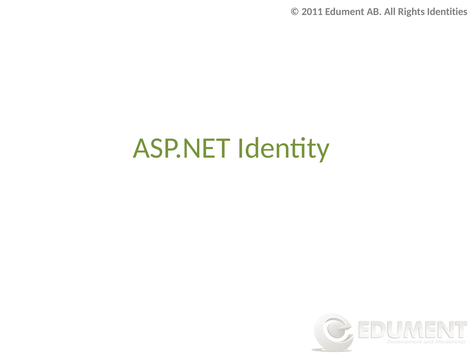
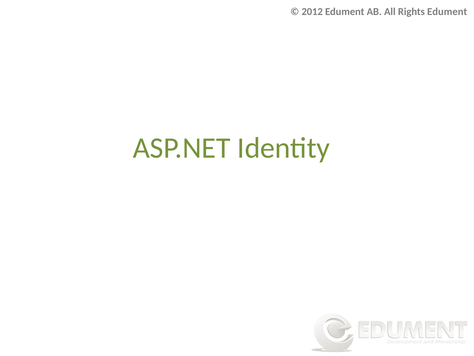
2011: 2011 -> 2012 (312, 12)
Rights Identities: Identities -> Edument (447, 12)
